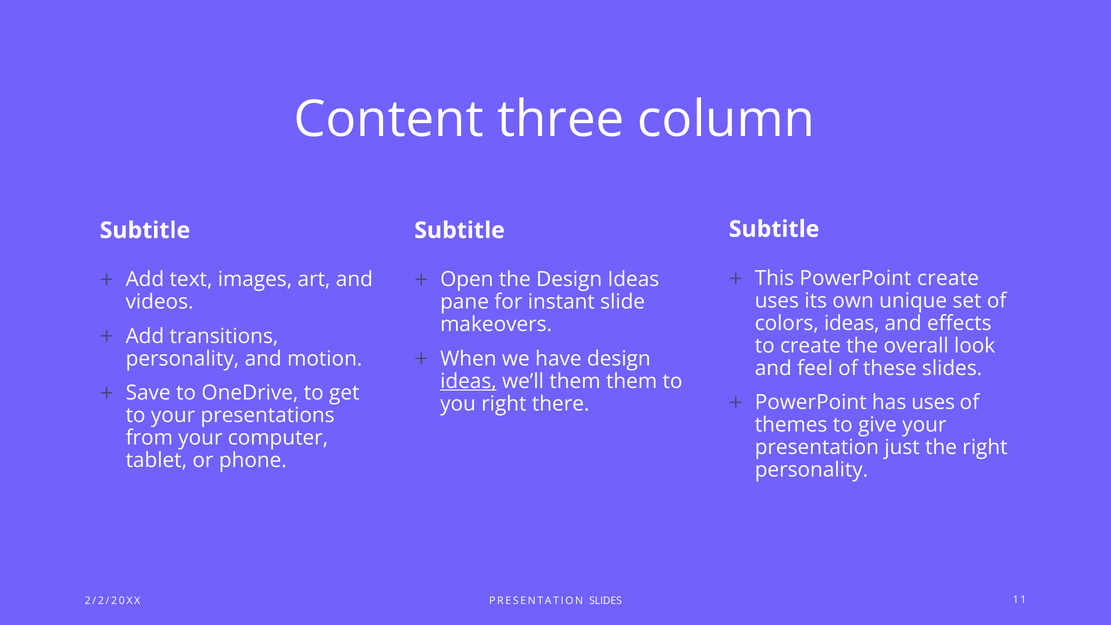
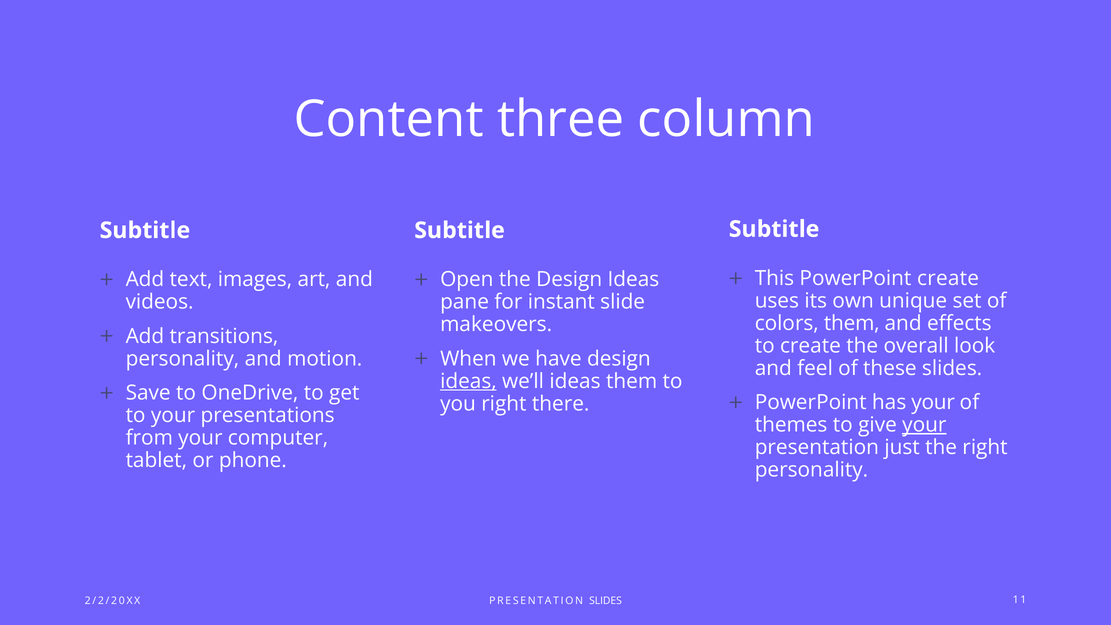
colors ideas: ideas -> them (852, 323)
we’ll them: them -> ideas (575, 381)
has uses: uses -> your (933, 402)
your underline: none -> present (924, 425)
